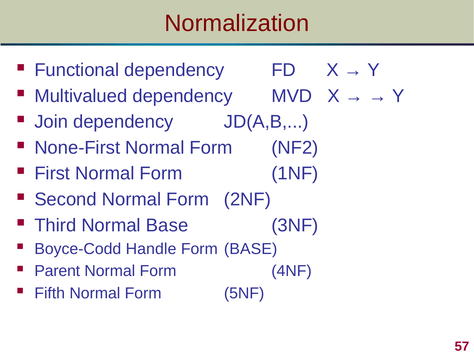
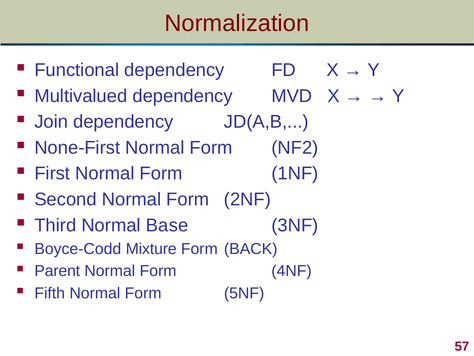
Handle: Handle -> Mixture (151, 249)
Form BASE: BASE -> BACK (251, 249)
